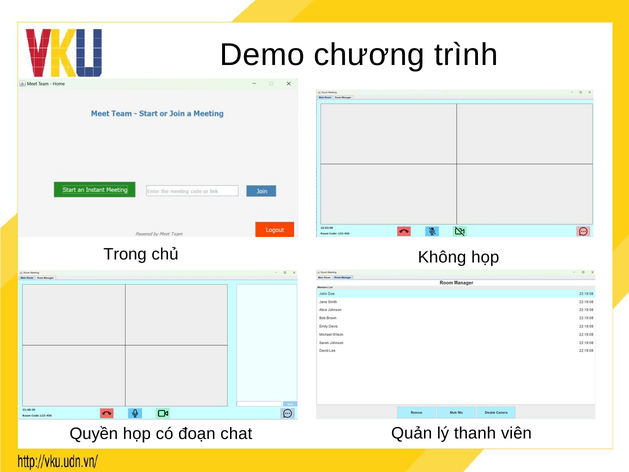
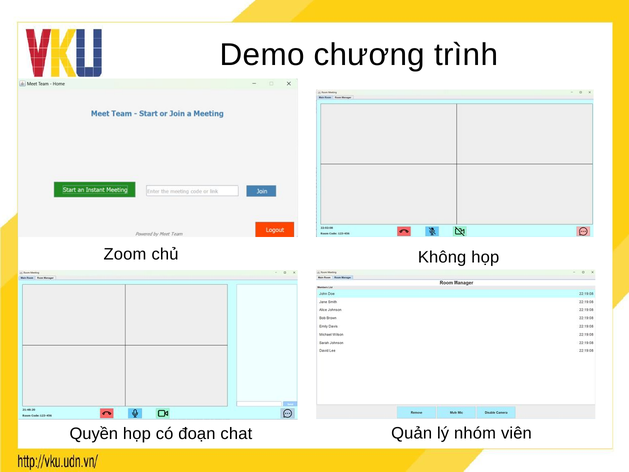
Trong: Trong -> Zoom (125, 254)
thanh: thanh -> nhóm (475, 433)
